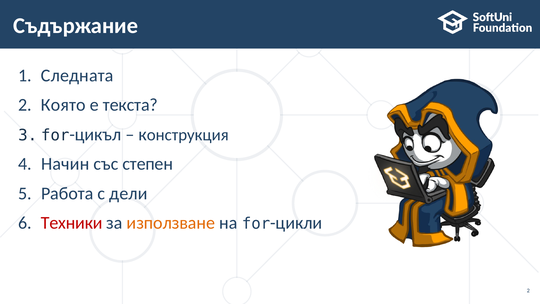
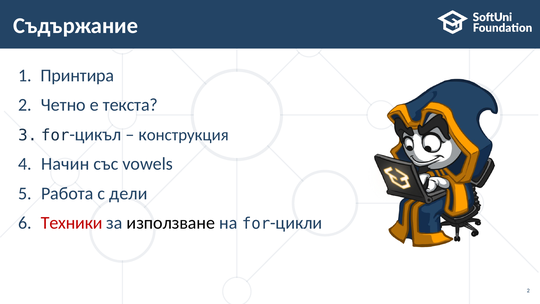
Следната: Следната -> Принтира (77, 76)
Която: Която -> Четно (63, 105)
степен: степен -> vowels (148, 164)
използване colour: orange -> black (171, 223)
